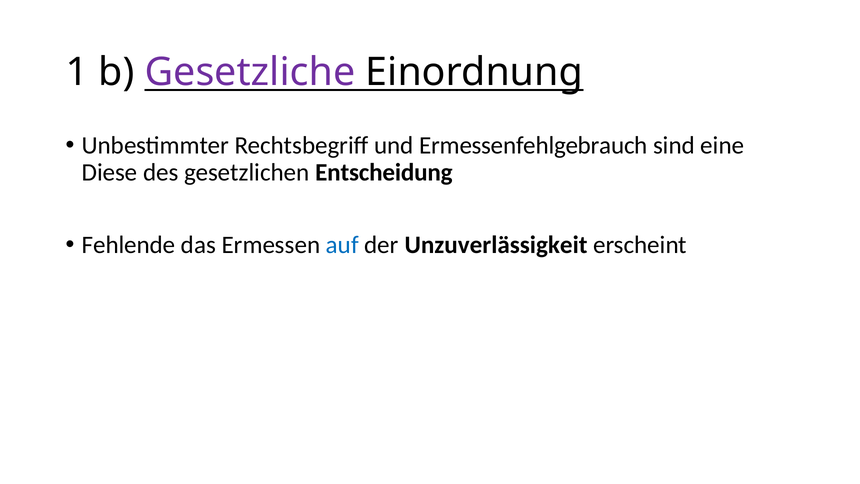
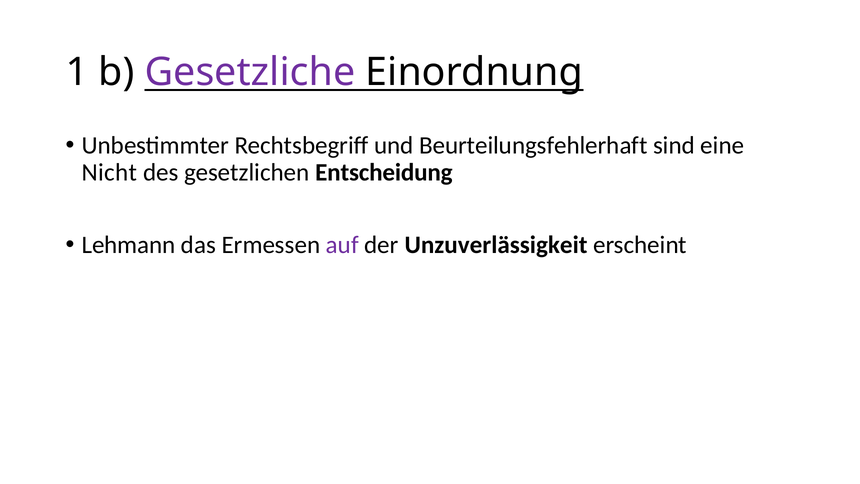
Ermessenfehlgebrauch: Ermessenfehlgebrauch -> Beurteilungsfehlerhaft (533, 145)
Diese: Diese -> Nicht (109, 172)
Fehlende: Fehlende -> Lehmann (129, 245)
auf colour: blue -> purple (342, 245)
